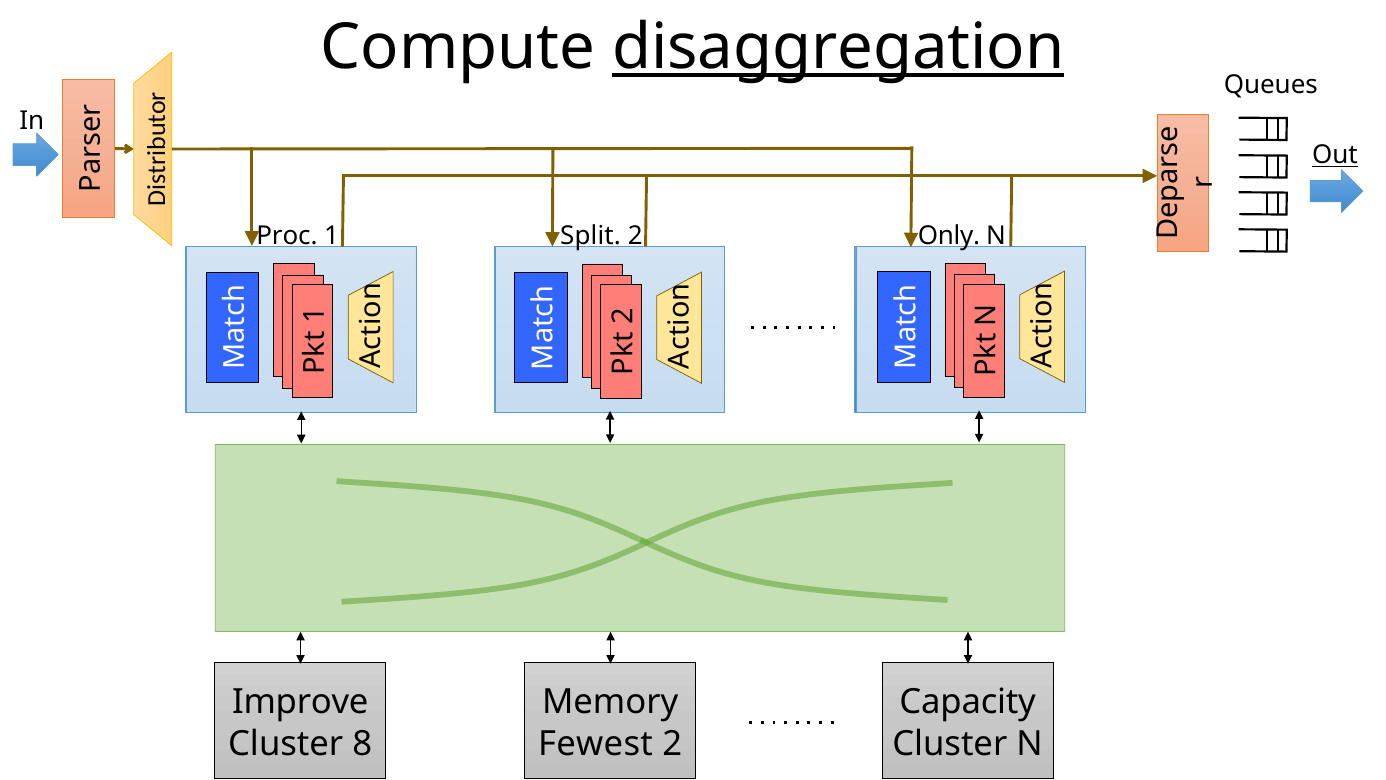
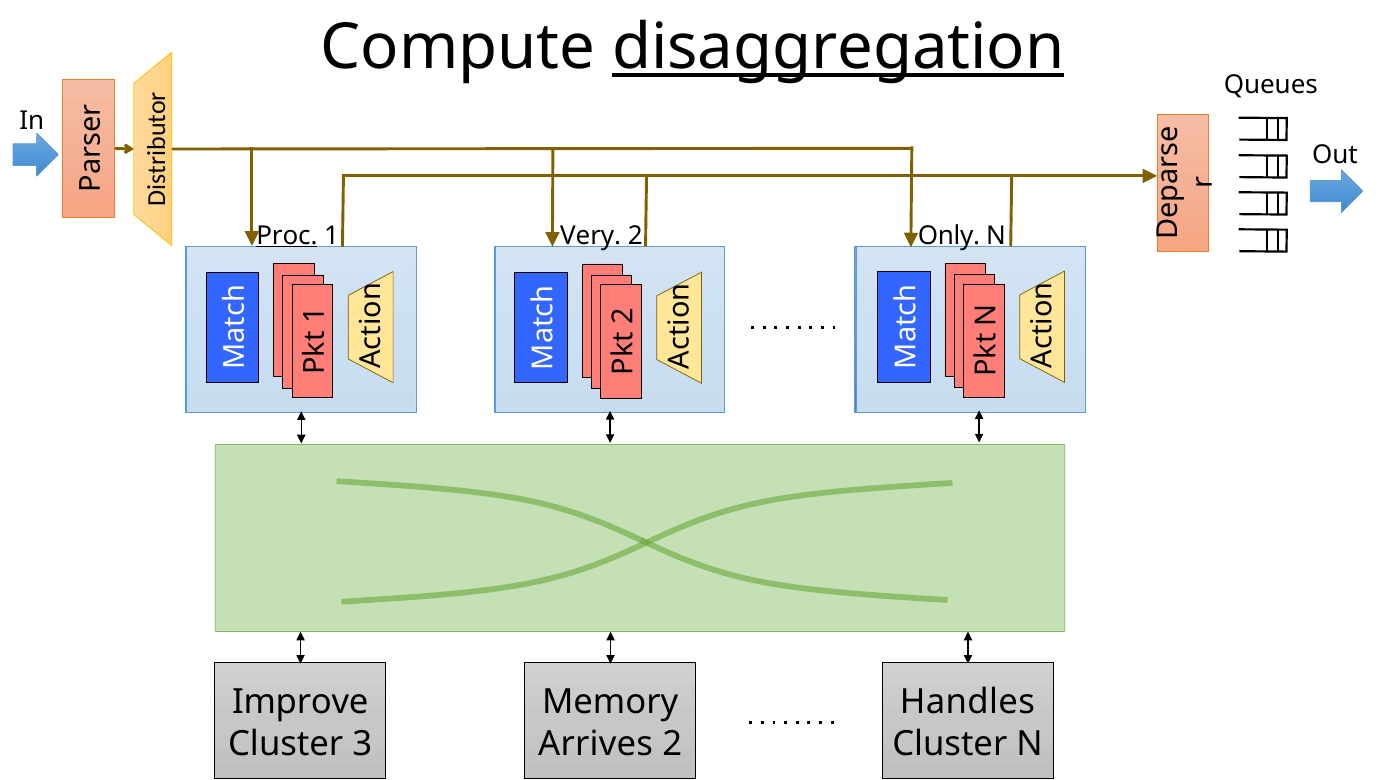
Out underline: present -> none (1335, 155)
Proc underline: none -> present (287, 235)
Split: Split -> Very (591, 235)
Capacity: Capacity -> Handles (967, 702)
8: 8 -> 3 (362, 743)
Fewest: Fewest -> Arrives (596, 743)
